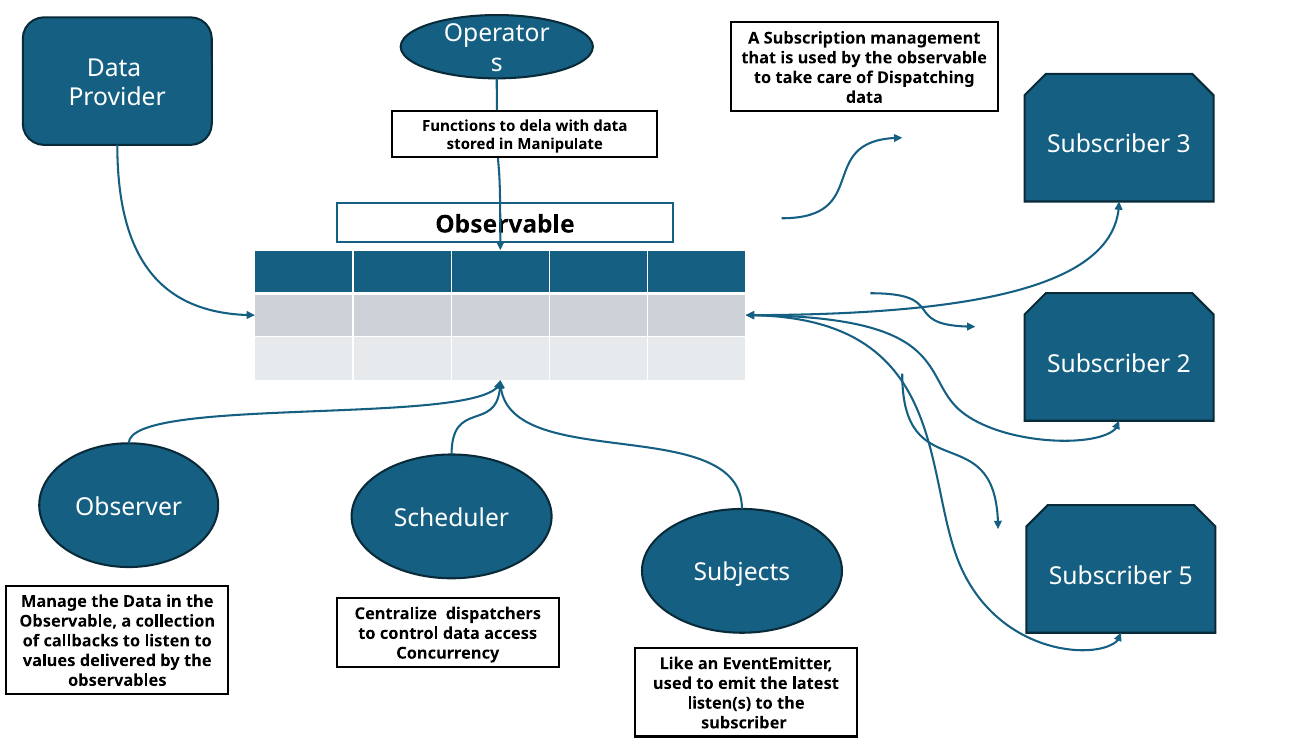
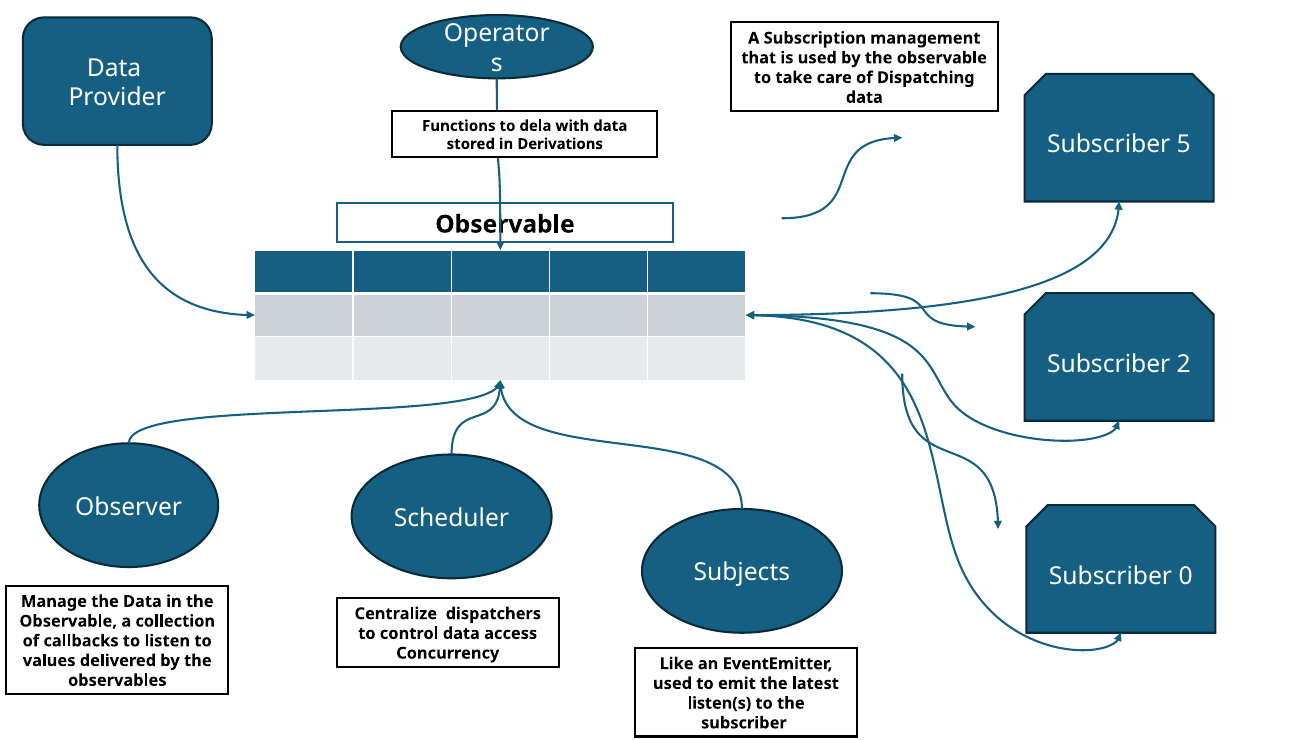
3: 3 -> 5 (1184, 145)
Manipulate: Manipulate -> Derivations (560, 144)
5: 5 -> 0 (1186, 576)
